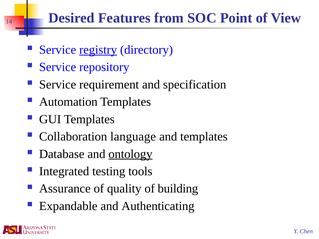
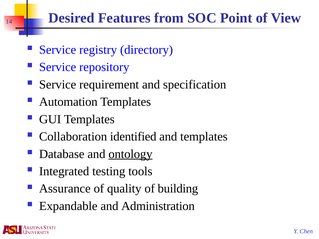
registry underline: present -> none (98, 50)
language: language -> identified (133, 137)
Authenticating: Authenticating -> Administration (158, 206)
